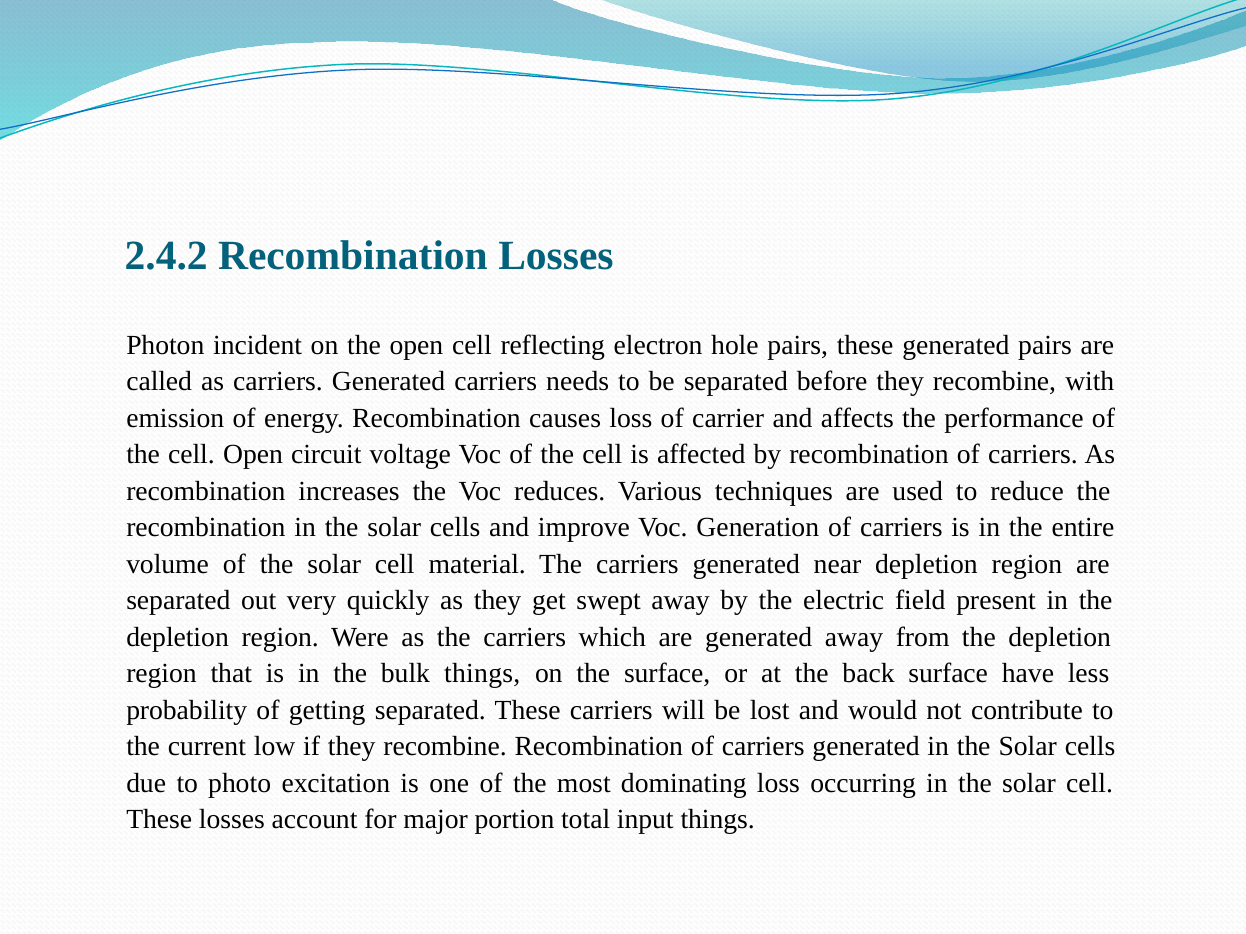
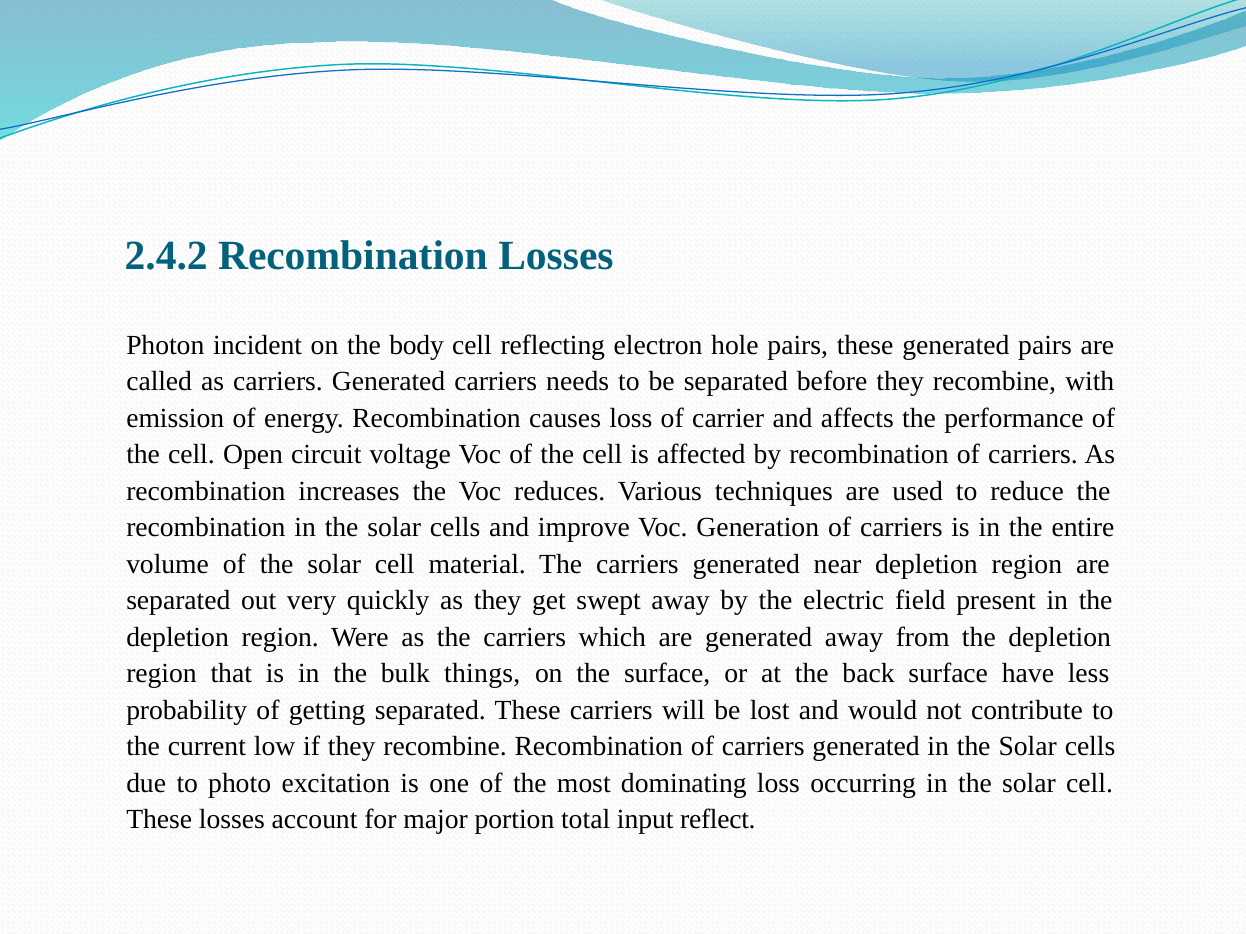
the open: open -> body (417, 345)
input things: things -> reflect (718, 820)
